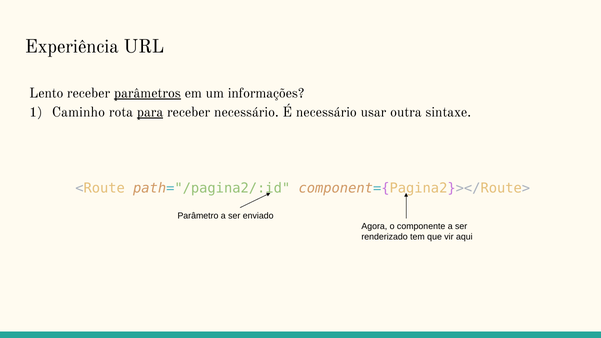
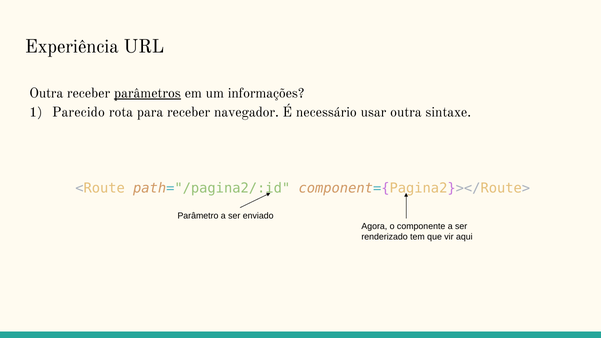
Lento: Lento -> Outra (46, 93)
Caminho: Caminho -> Parecido (78, 112)
para underline: present -> none (150, 112)
receber necessário: necessário -> navegador (247, 112)
